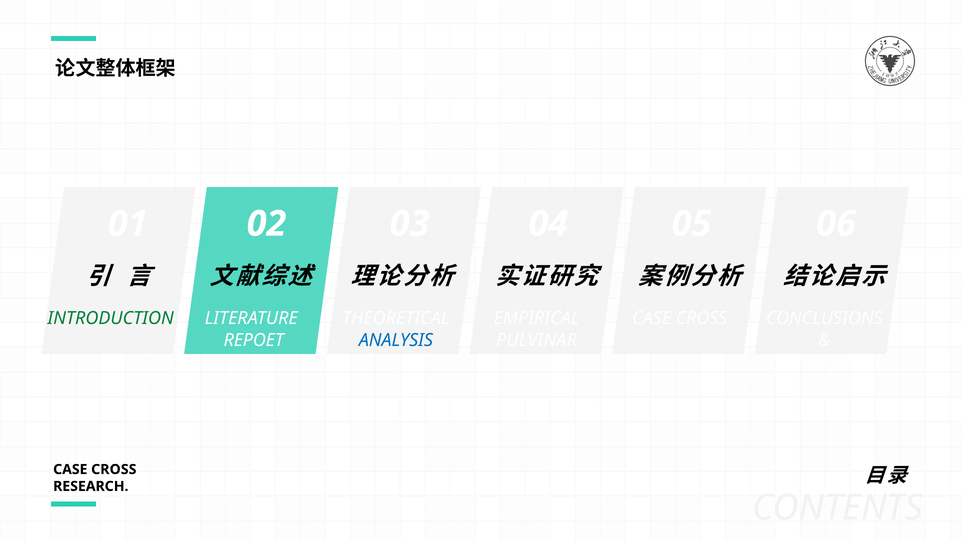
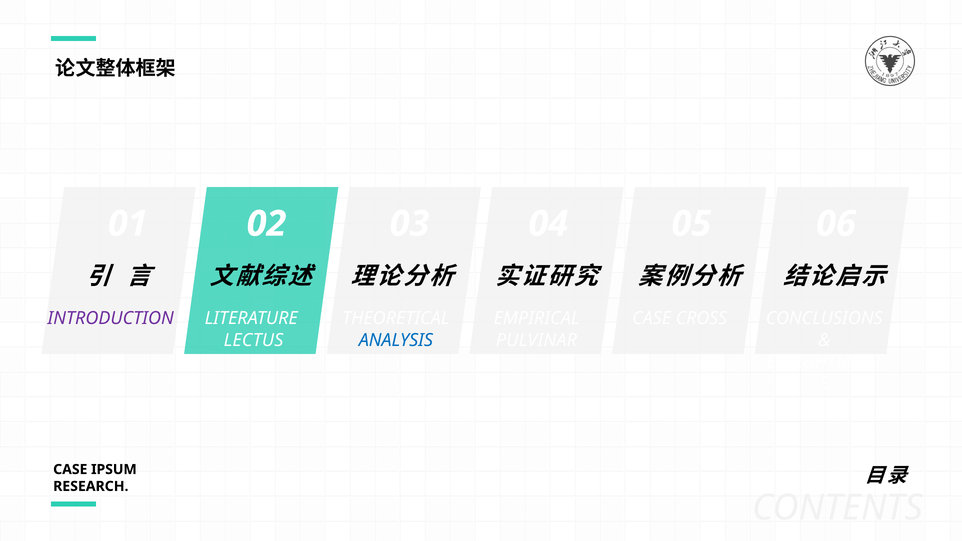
INTRODUCTION colour: green -> purple (111, 319)
REPOET: REPOET -> LECTUS (254, 340)
CROSS: CROSS -> IPSUM (114, 470)
